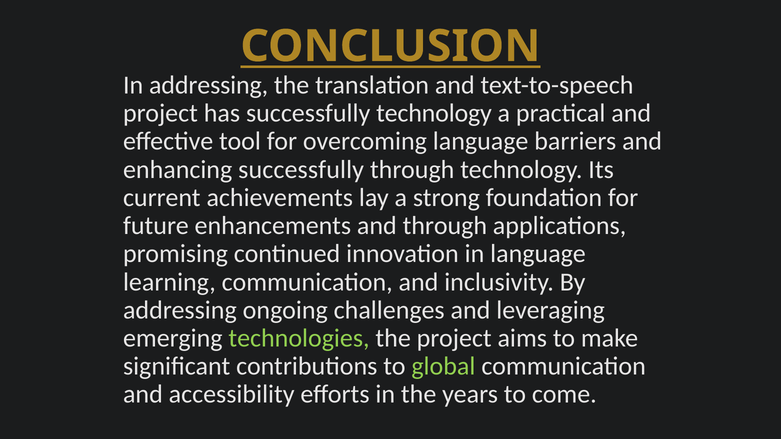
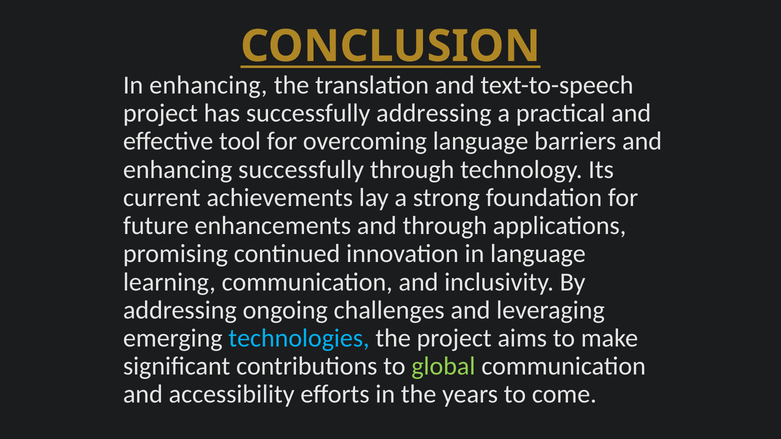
In addressing: addressing -> enhancing (208, 85)
successfully technology: technology -> addressing (434, 113)
technologies colour: light green -> light blue (299, 338)
